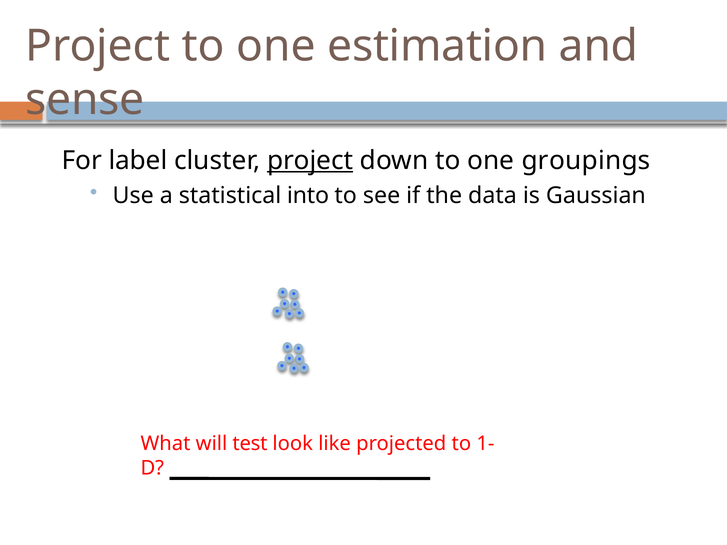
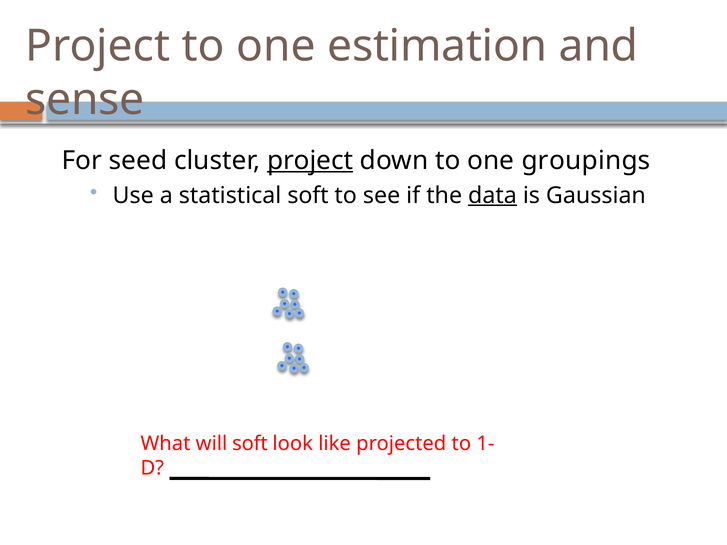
label: label -> seed (138, 160)
statistical into: into -> soft (308, 195)
data underline: none -> present (492, 195)
will test: test -> soft (250, 444)
